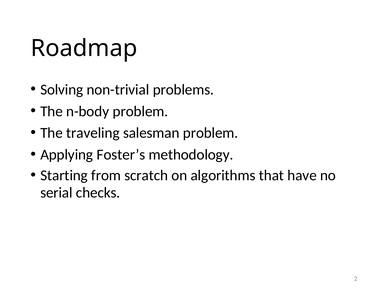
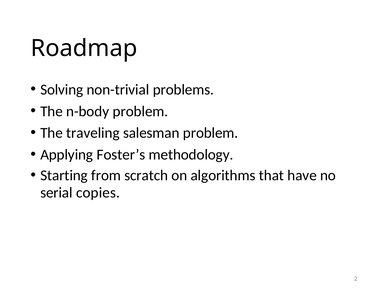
checks: checks -> copies (98, 193)
